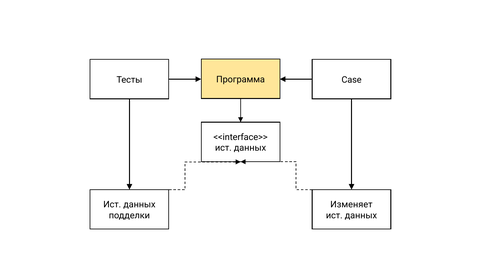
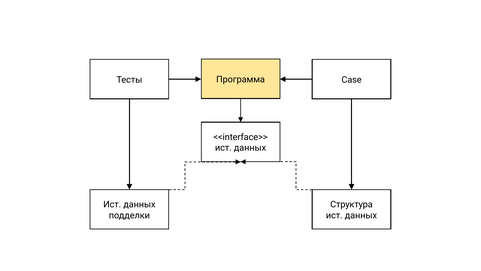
Изменяет: Изменяет -> Структура (352, 204)
